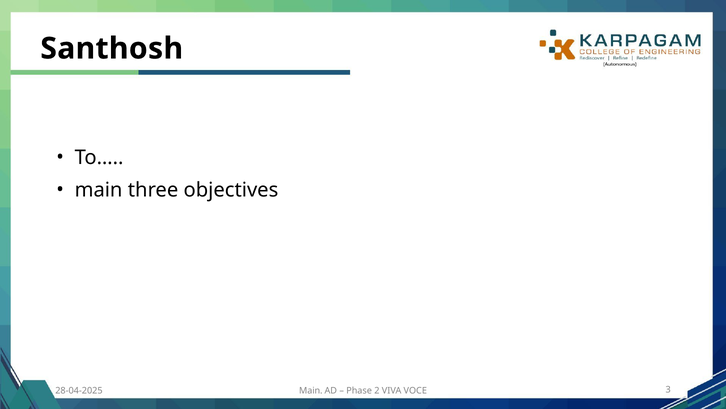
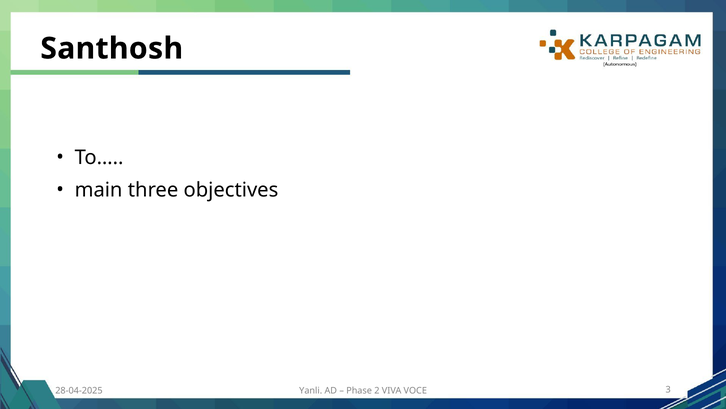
Main: Main -> Yanli (311, 390)
